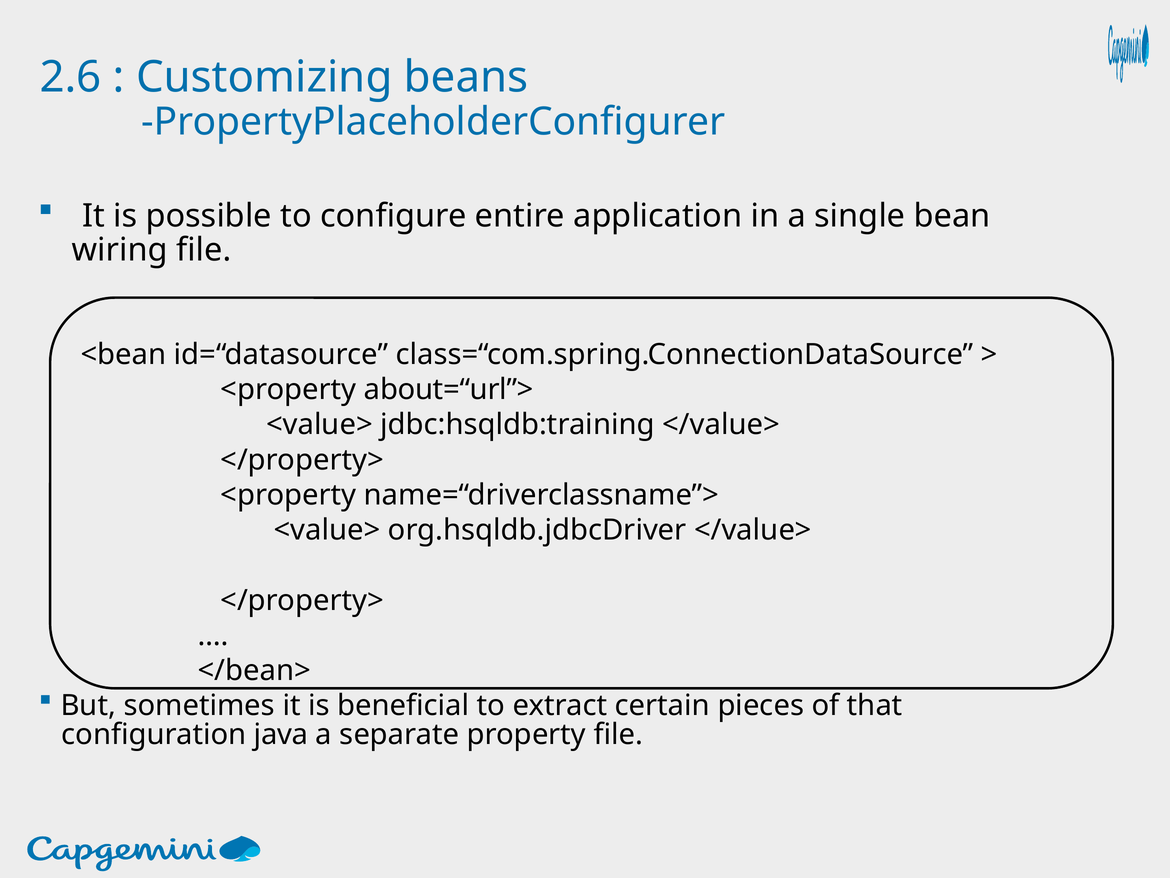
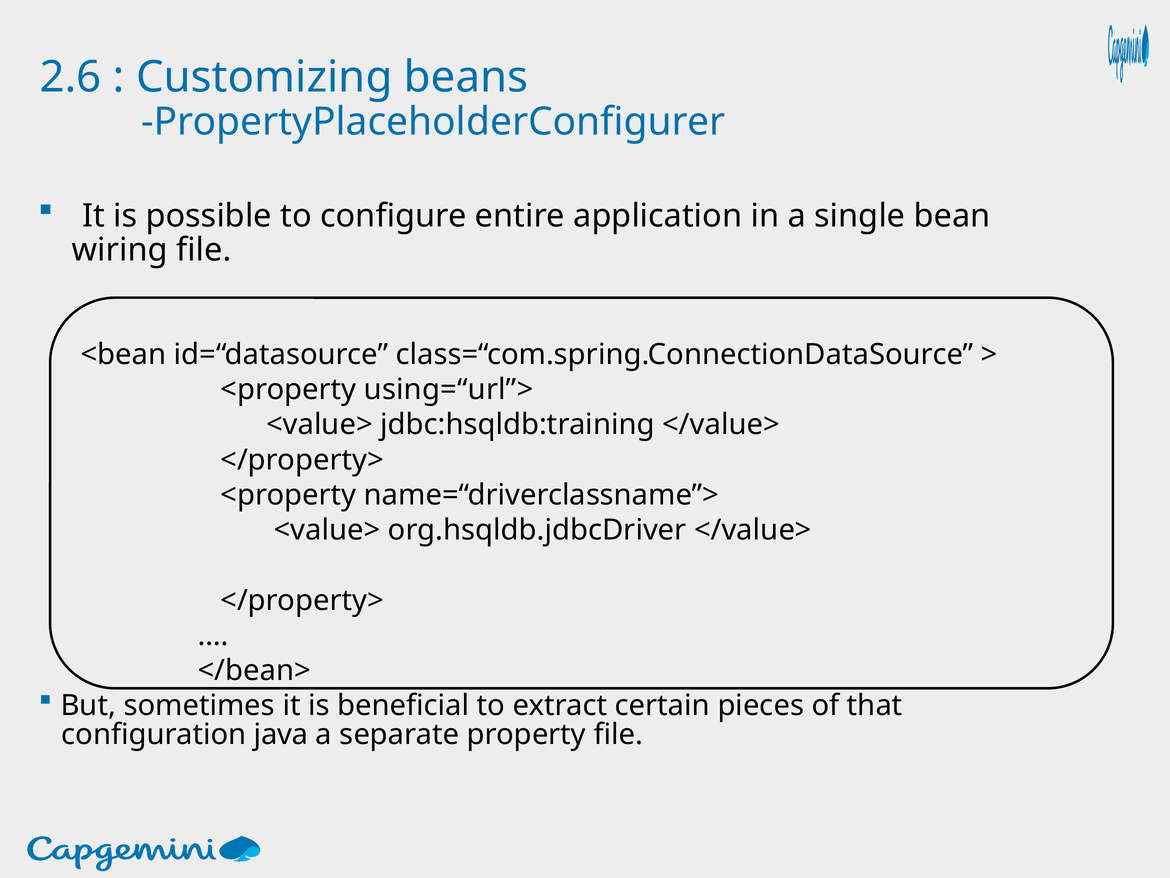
about=“url”>: about=“url”> -> using=“url”> (449, 389)
